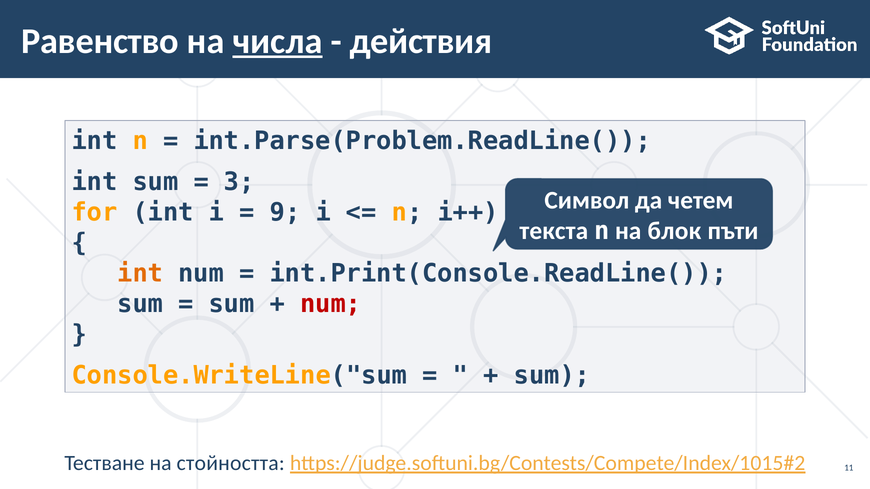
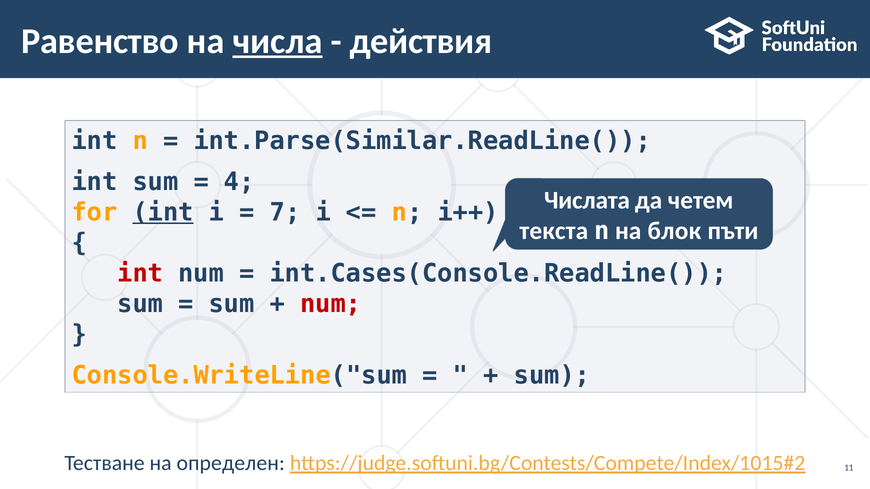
int.Parse(Problem.ReadLine(: int.Parse(Problem.ReadLine( -> int.Parse(Similar.ReadLine( (422, 141)
3: 3 -> 4 (239, 182)
Символ: Символ -> Числата (587, 201)
int underline: none -> present (163, 213)
9: 9 -> 7 (285, 213)
int colour: orange -> red (140, 274)
int.Print(Console.ReadLine(: int.Print(Console.ReadLine( -> int.Cases(Console.ReadLine( (498, 274)
стойността: стойността -> определен (231, 463)
